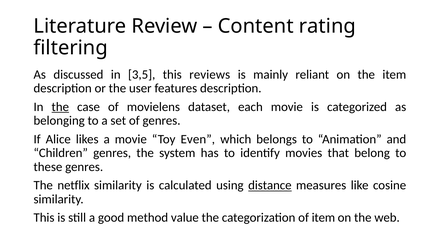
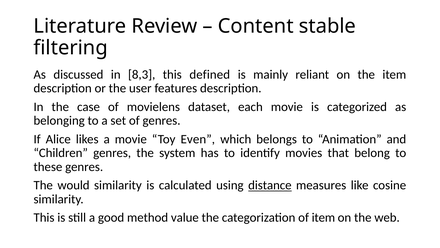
rating: rating -> stable (327, 26)
3,5: 3,5 -> 8,3 (142, 74)
reviews: reviews -> defined (210, 74)
the underline: present -> none (60, 107)
netflix: netflix -> would (74, 185)
